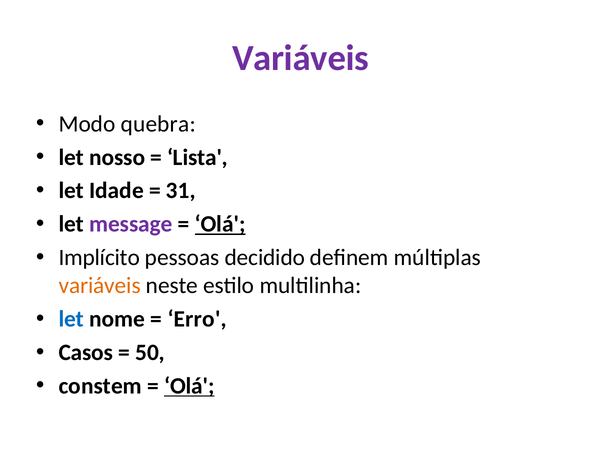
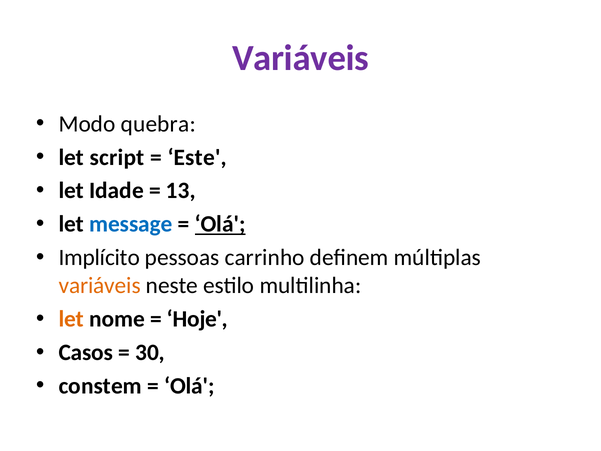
nosso: nosso -> script (117, 157)
Lista: Lista -> Este (197, 157)
31: 31 -> 13 (181, 191)
message colour: purple -> blue (131, 224)
decidido: decidido -> carrinho (265, 257)
let colour: blue -> orange (71, 319)
Erro: Erro -> Hoje (197, 319)
50: 50 -> 30 (150, 352)
Olá underline: present -> none (189, 386)
